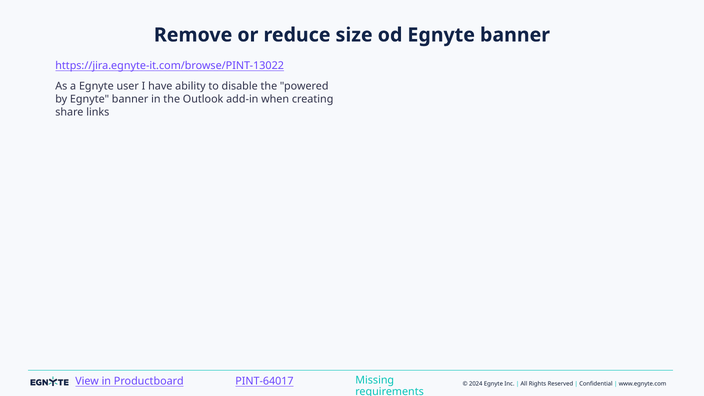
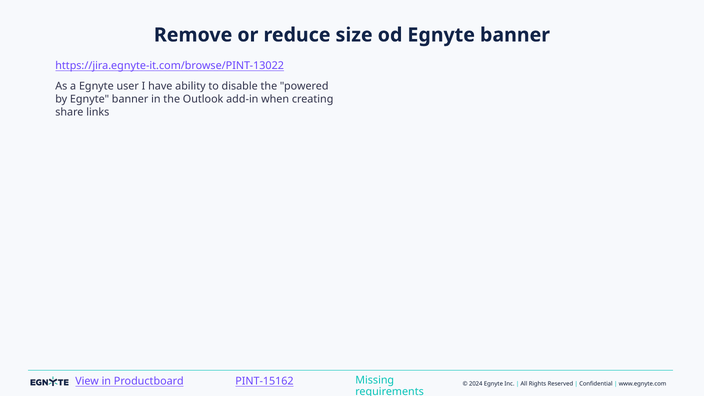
PINT-64017: PINT-64017 -> PINT-15162 (264, 381)
